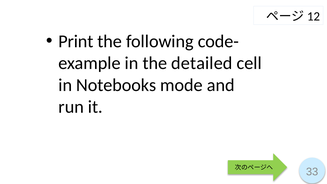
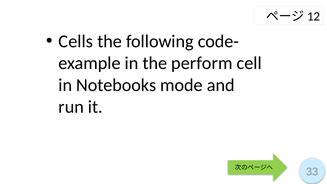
Print: Print -> Cells (76, 41)
detailed: detailed -> perform (202, 63)
